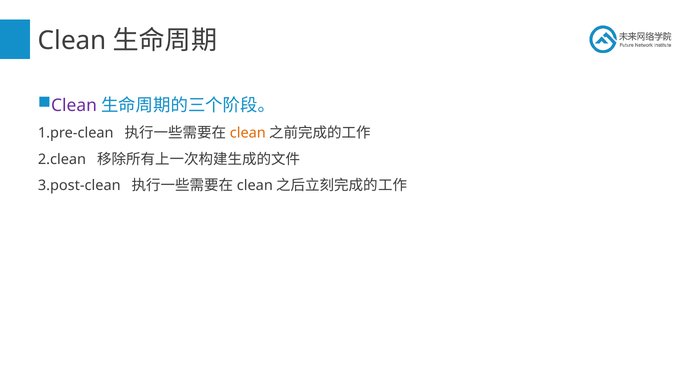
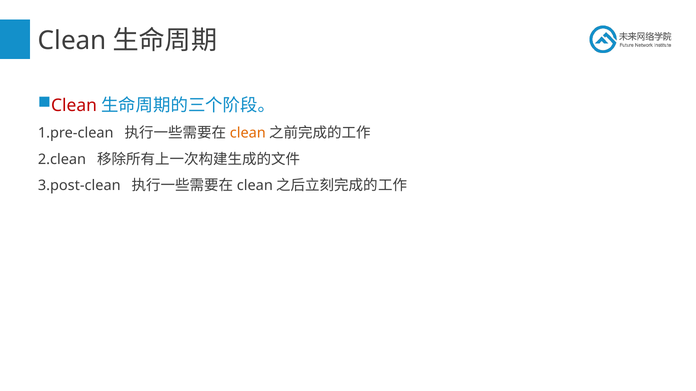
Clean colour: purple -> red (74, 106)
